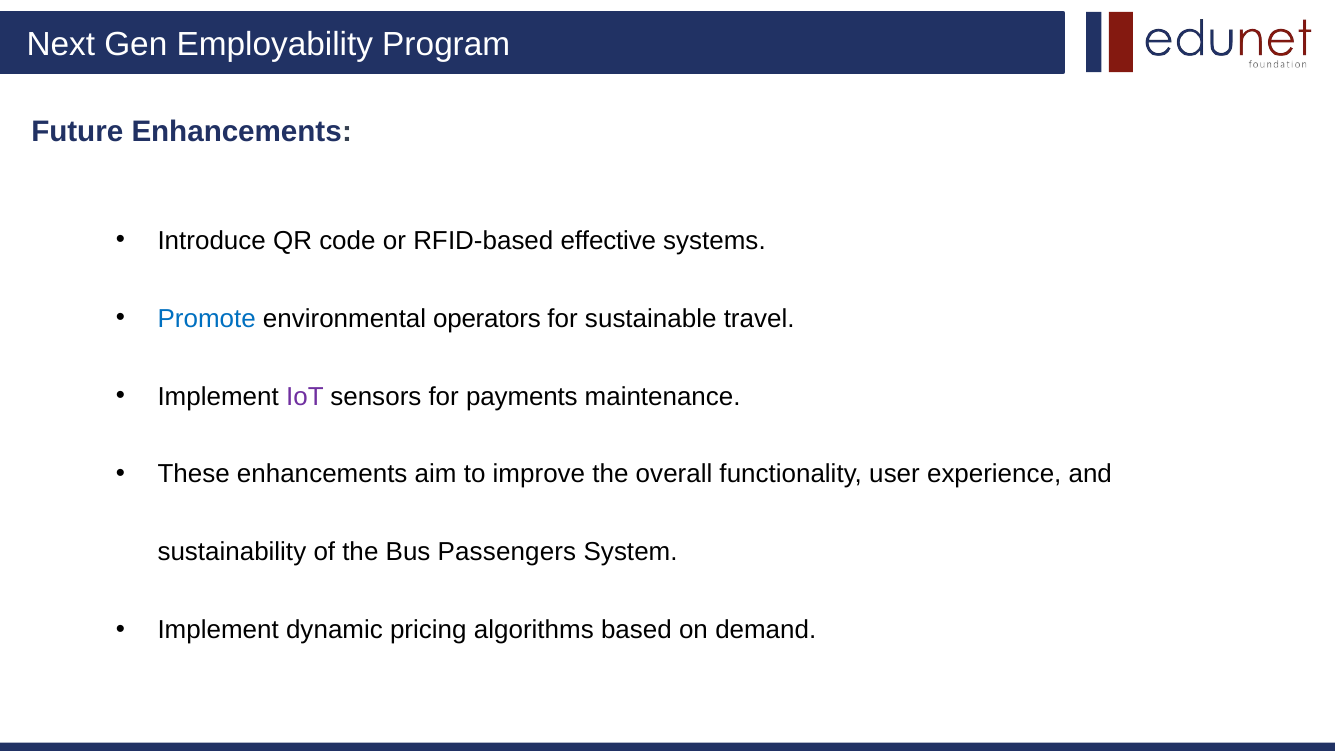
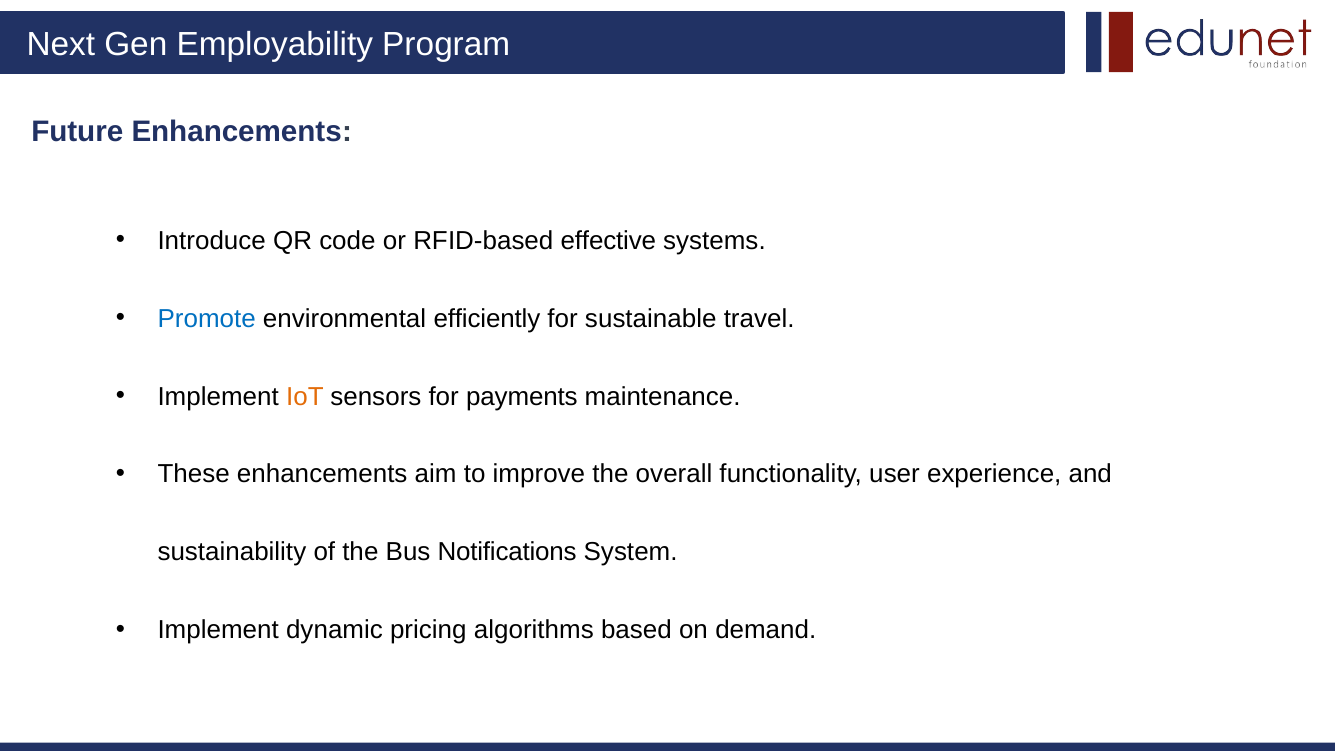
operators: operators -> efficiently (487, 319)
IoT colour: purple -> orange (305, 396)
Passengers: Passengers -> Notifications (507, 552)
